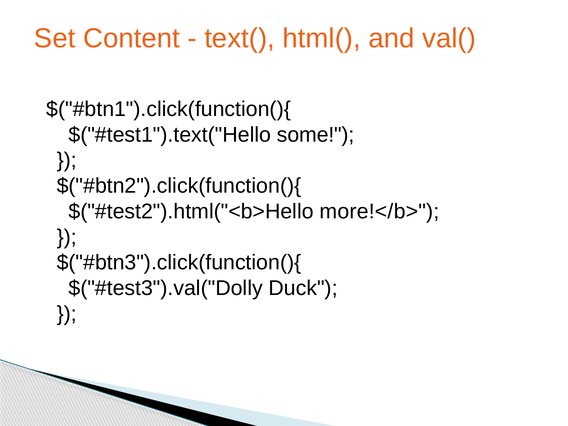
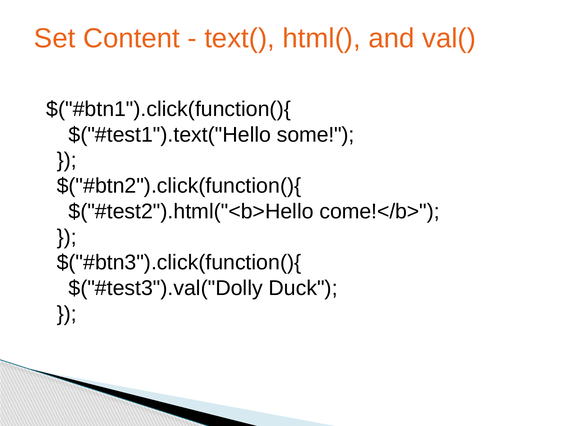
more!</b>: more!</b> -> come!</b> (380, 211)
